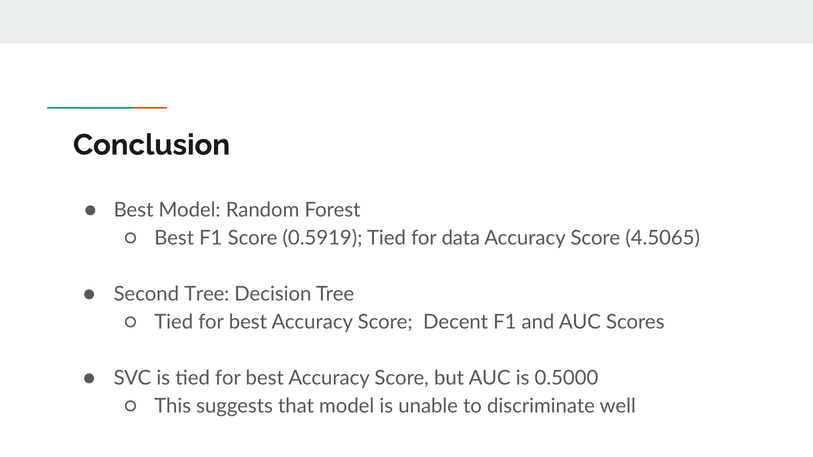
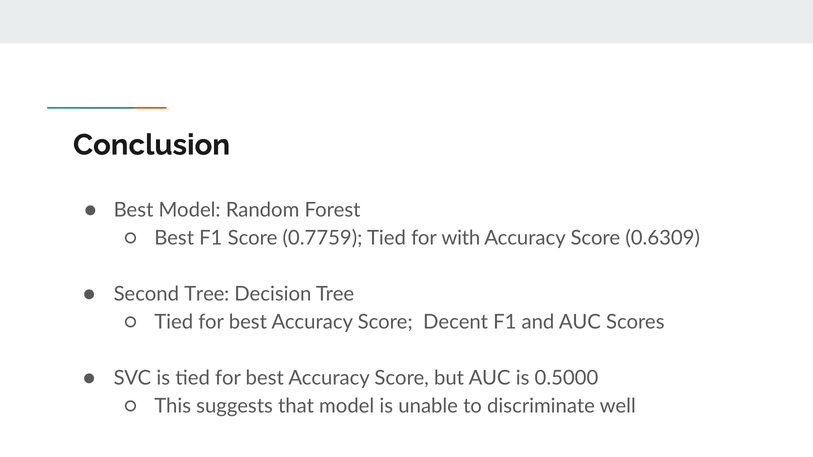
0.5919: 0.5919 -> 0.7759 (323, 238)
data: data -> with (461, 238)
4.5065: 4.5065 -> 0.6309 (663, 238)
